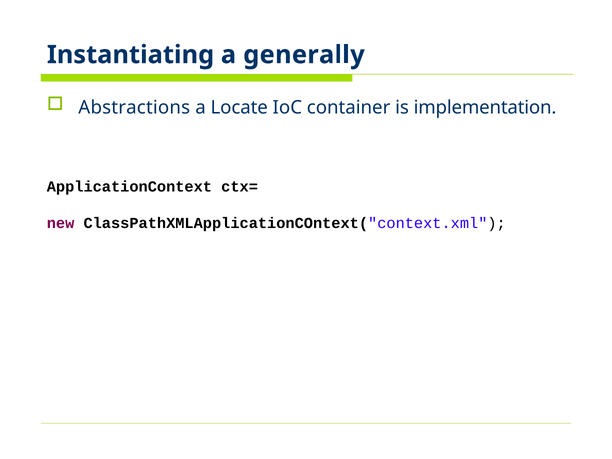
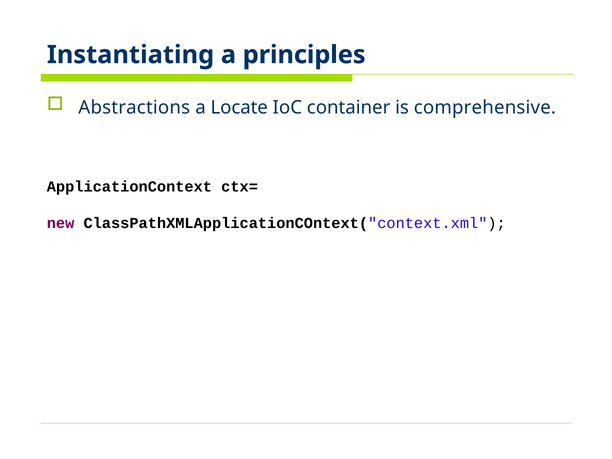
generally: generally -> principles (304, 55)
implementation: implementation -> comprehensive (485, 107)
